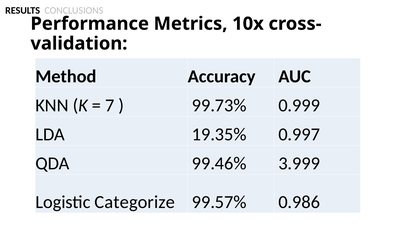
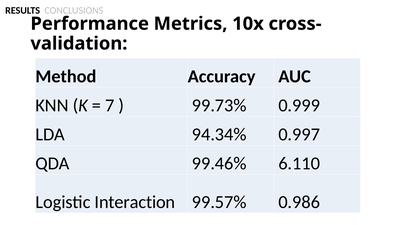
19.35%: 19.35% -> 94.34% (219, 134)
3.999: 3.999 -> 6.110 (299, 163)
Categorize: Categorize -> Interaction (135, 202)
